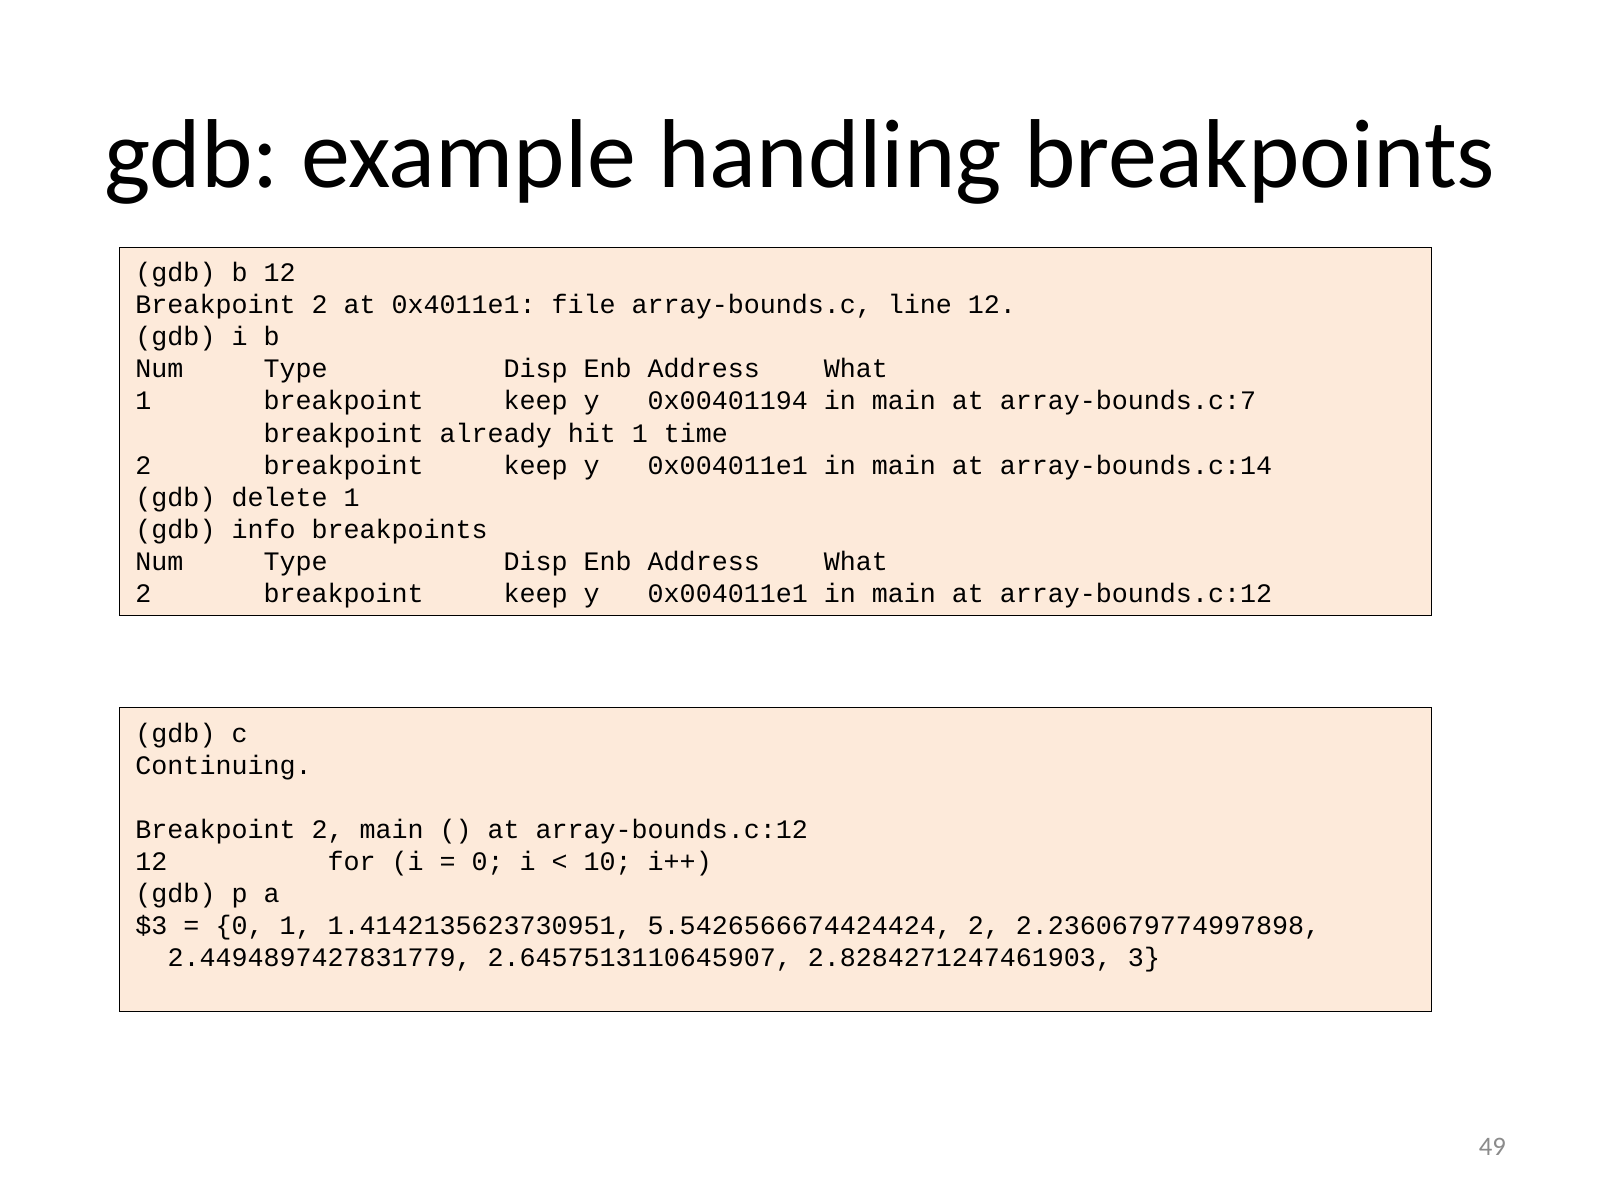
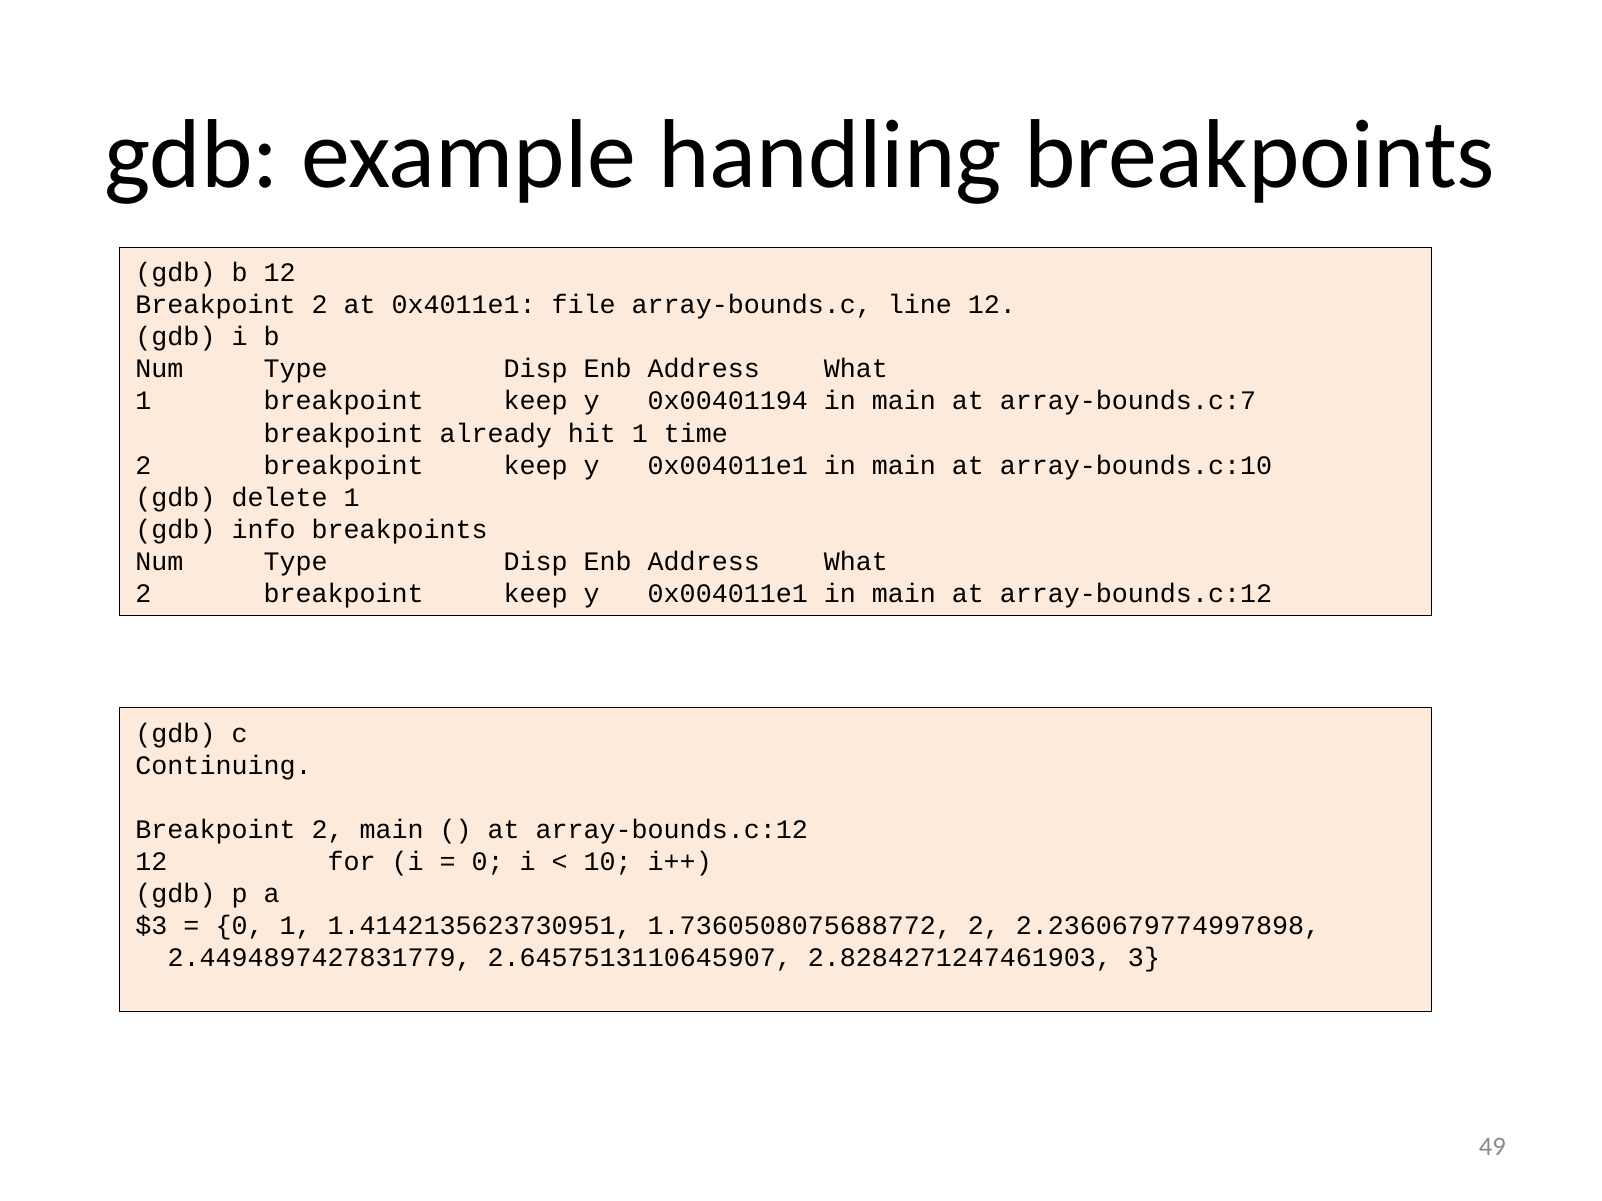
array-bounds.c:14: array-bounds.c:14 -> array-bounds.c:10 (1136, 465)
5.5426566674424424: 5.5426566674424424 -> 1.7360508075688772 (800, 926)
